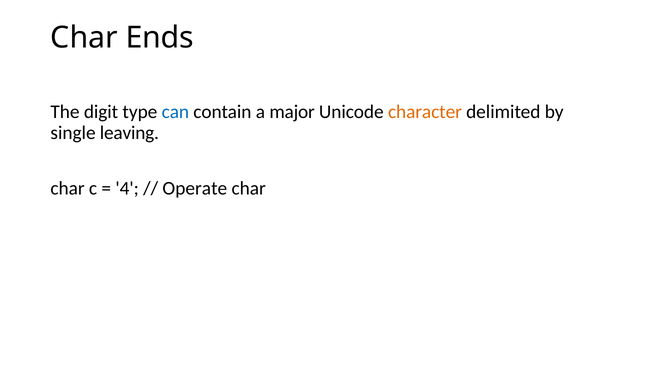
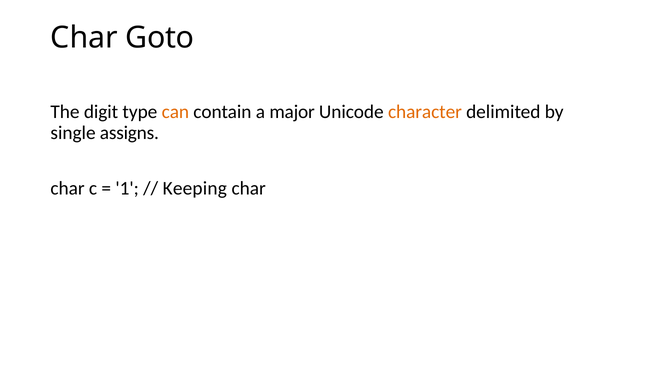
Ends: Ends -> Goto (160, 37)
can colour: blue -> orange (175, 112)
leaving: leaving -> assigns (129, 133)
4: 4 -> 1 (127, 188)
Operate: Operate -> Keeping (195, 188)
